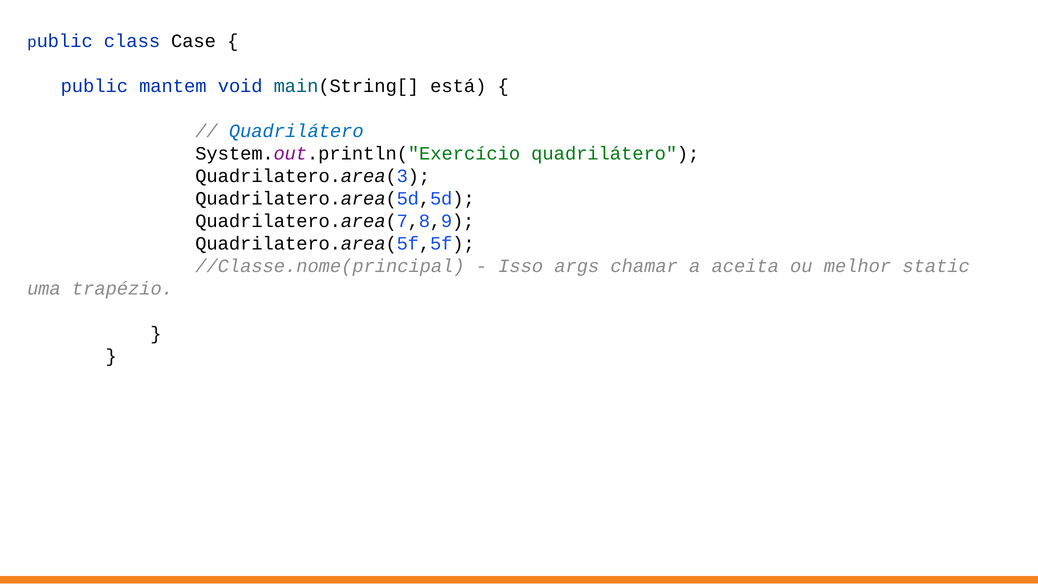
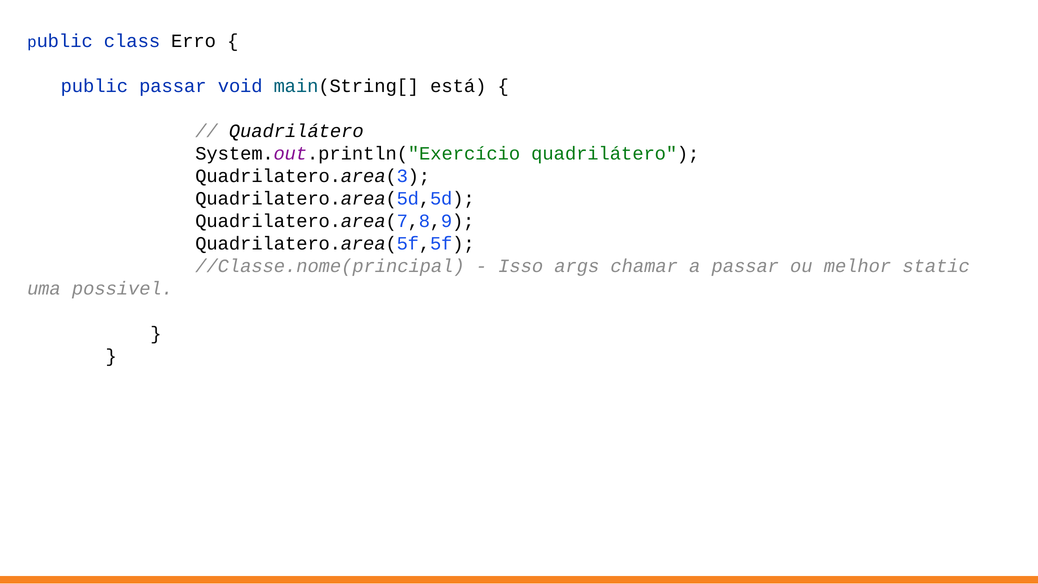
Case: Case -> Erro (194, 41)
public mantem: mantem -> passar (173, 86)
Quadrilátero colour: blue -> black (296, 131)
a aceita: aceita -> passar (745, 266)
trapézio: trapézio -> possivel (122, 289)
